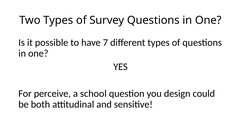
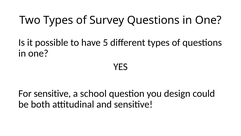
7: 7 -> 5 (105, 42)
For perceive: perceive -> sensitive (52, 93)
